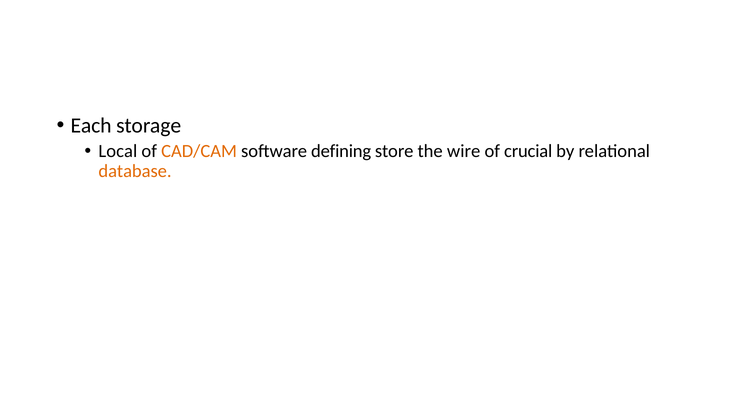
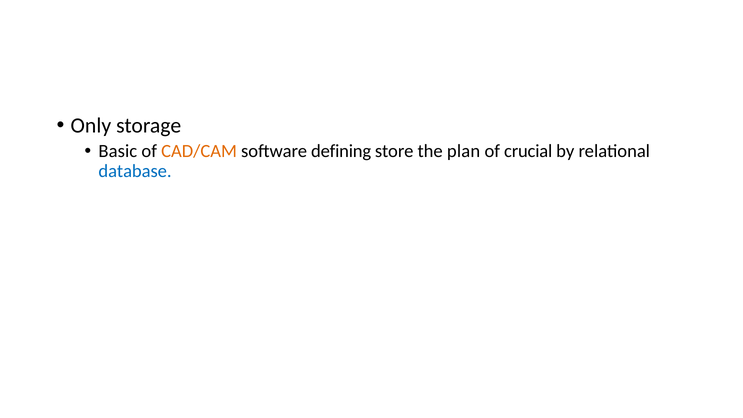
Each: Each -> Only (91, 126)
Local: Local -> Basic (118, 151)
wire: wire -> plan (464, 151)
database colour: orange -> blue (135, 171)
